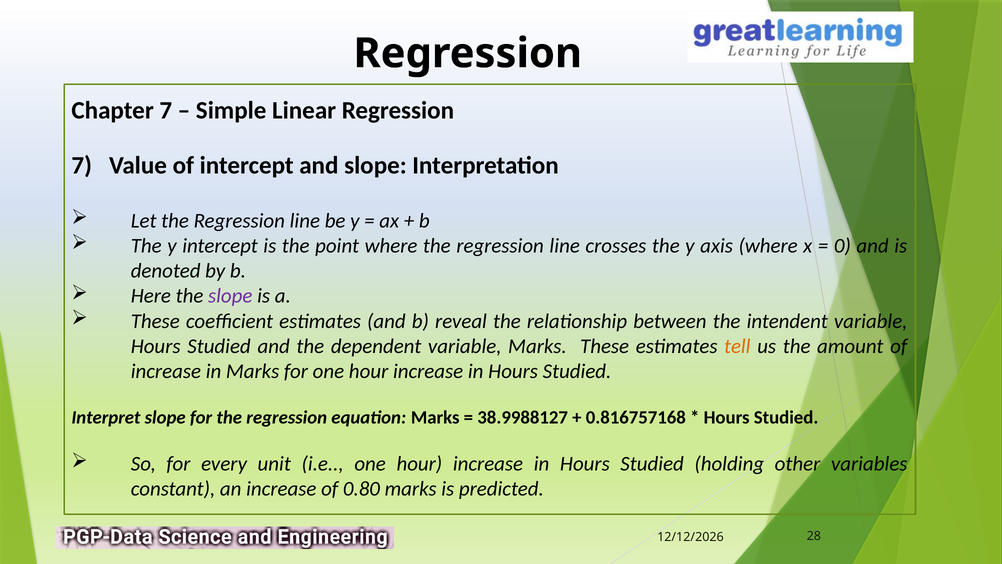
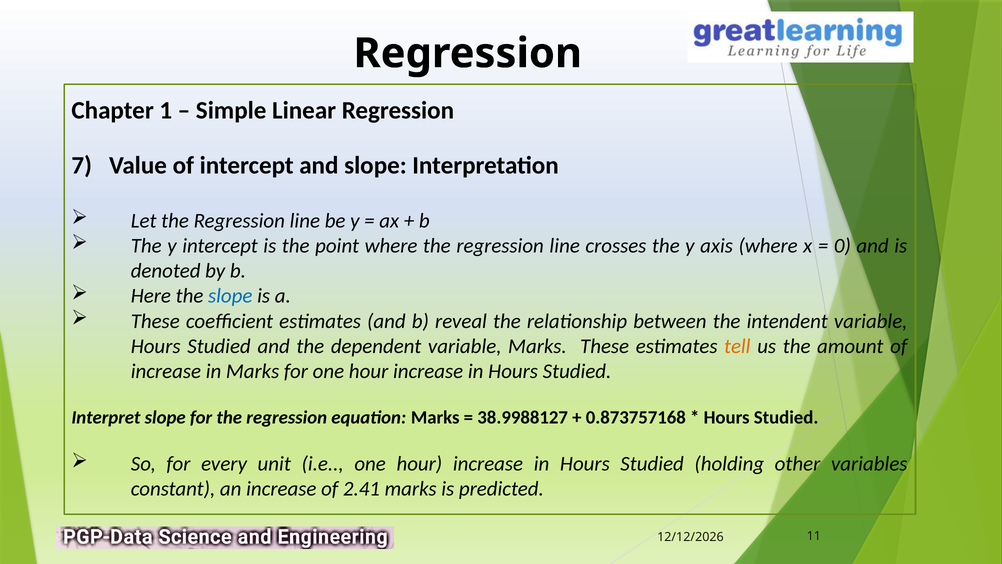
Chapter 7: 7 -> 1 (166, 110)
slope colour: purple -> blue (230, 296)
0.816757168: 0.816757168 -> 0.873757168 (636, 417)
0.80: 0.80 -> 2.41 (361, 489)
28: 28 -> 11 (814, 536)
